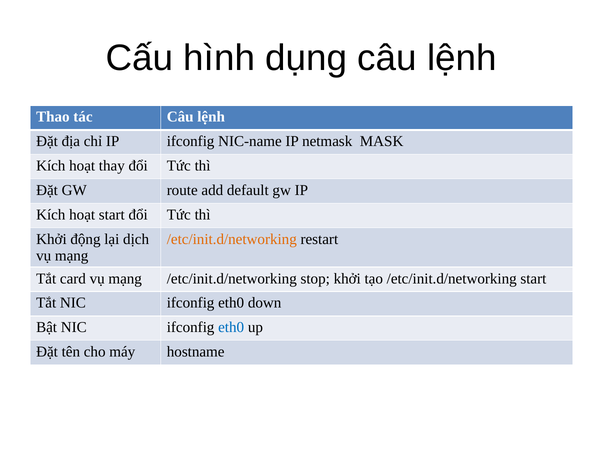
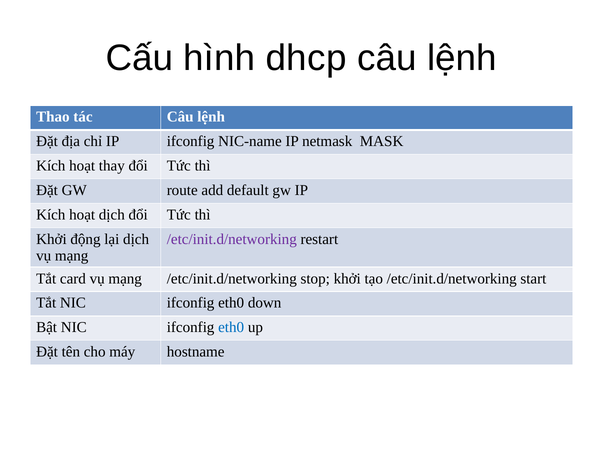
dụng: dụng -> dhcp (306, 58)
hoạt start: start -> dịch (112, 215)
/etc/init.d/networking colour: orange -> purple (232, 239)
